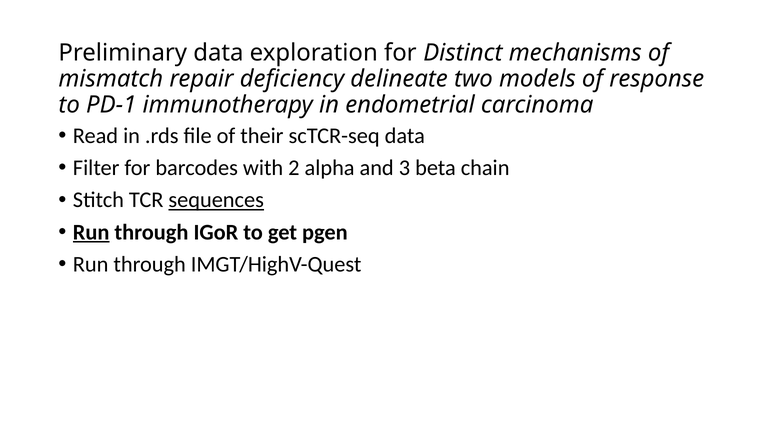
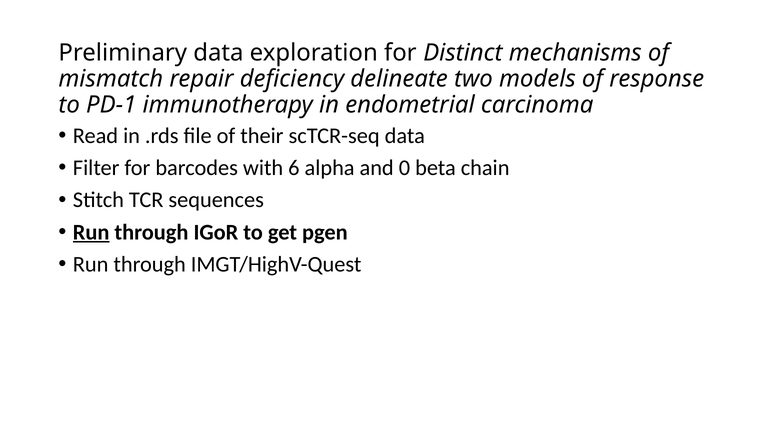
2: 2 -> 6 (294, 168)
3: 3 -> 0 (404, 168)
sequences underline: present -> none (216, 200)
